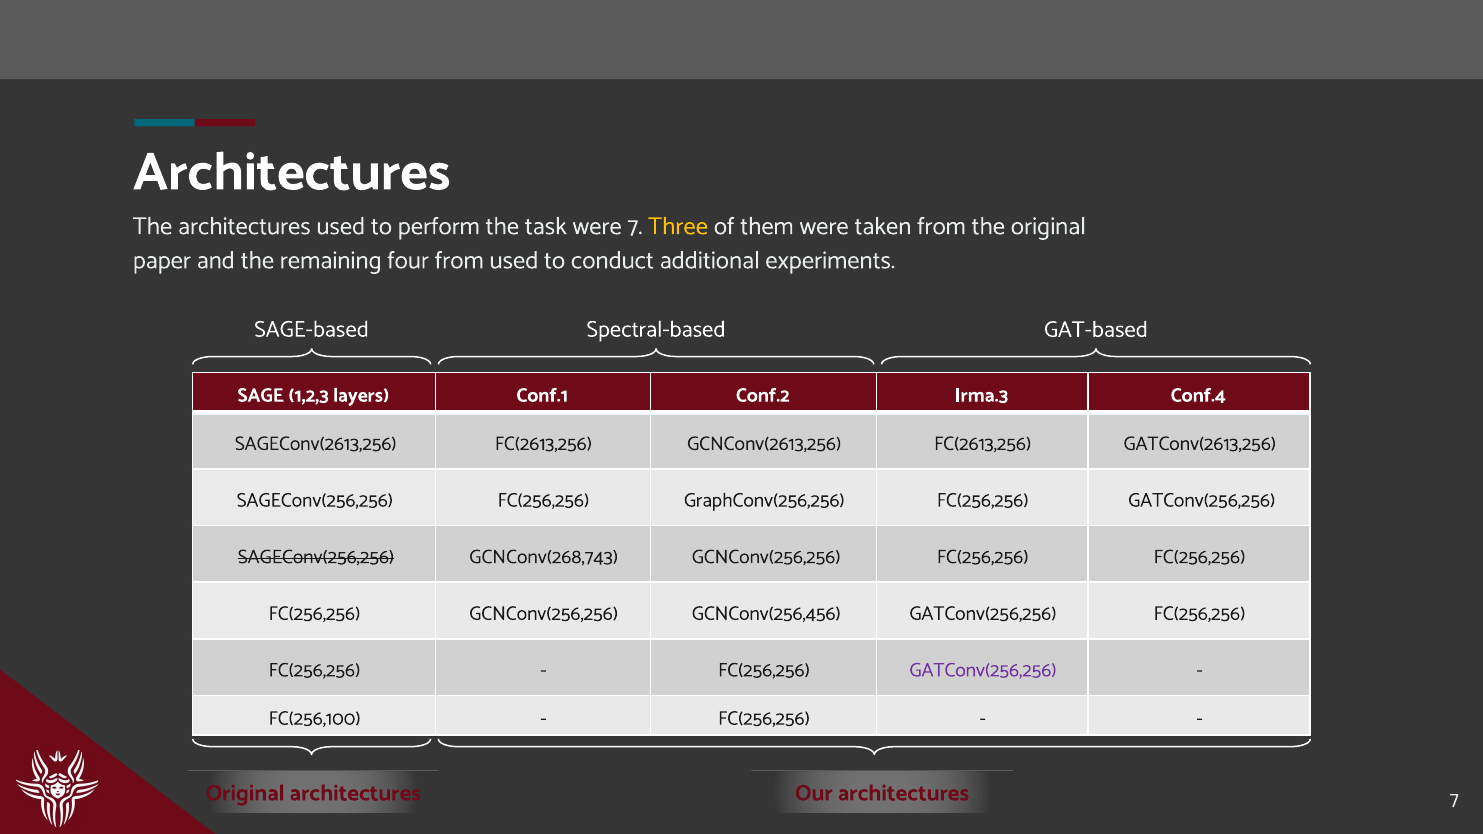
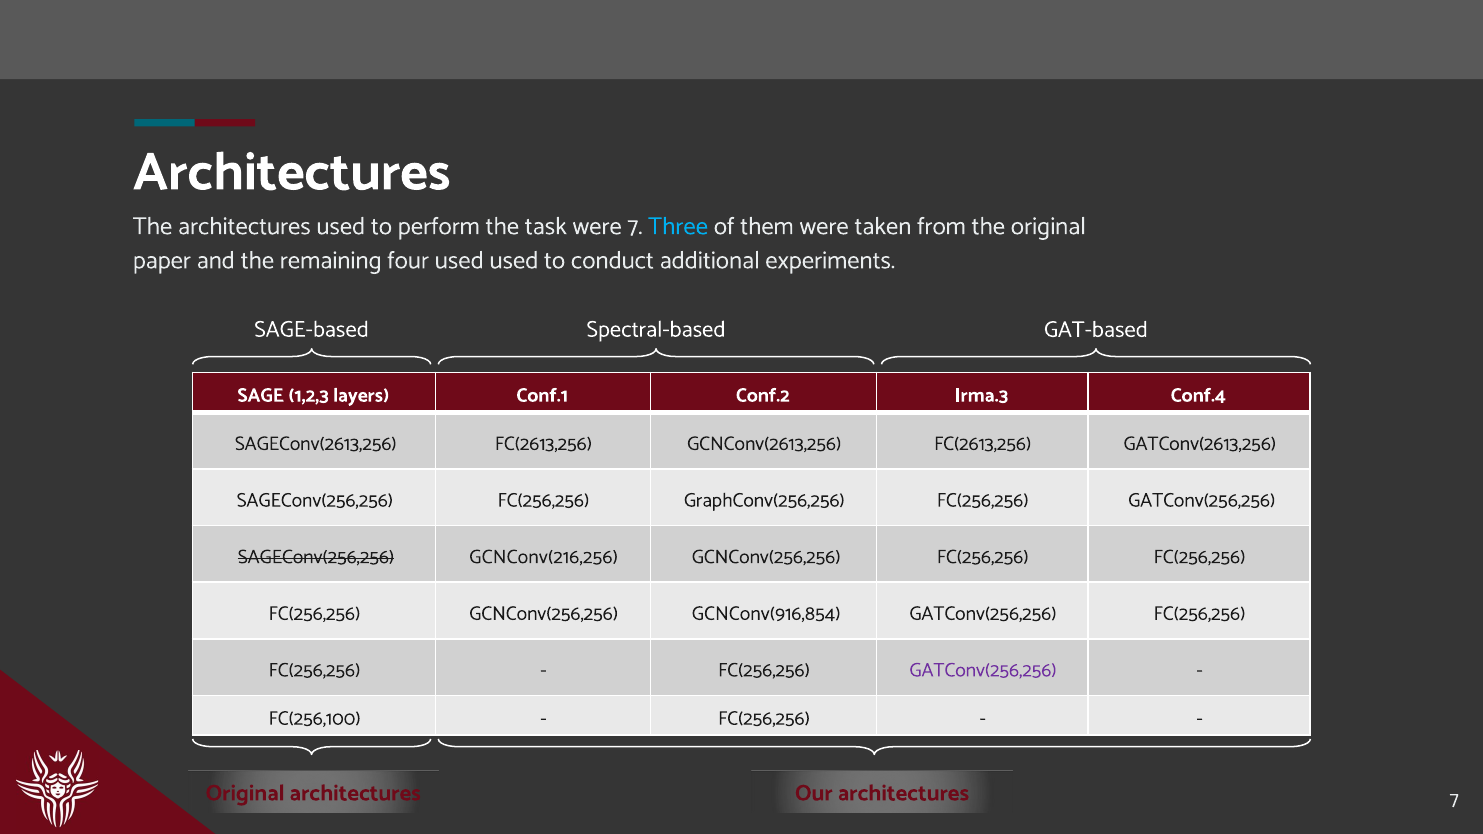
Three colour: yellow -> light blue (678, 226)
four from: from -> used (459, 260)
GCNConv(268,743: GCNConv(268,743 -> GCNConv(216,256 (543, 557)
GCNConv(256,456: GCNConv(256,456 -> GCNConv(916,854 (766, 613)
